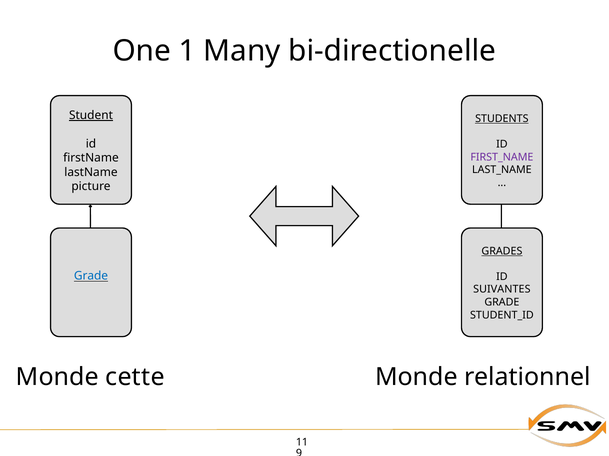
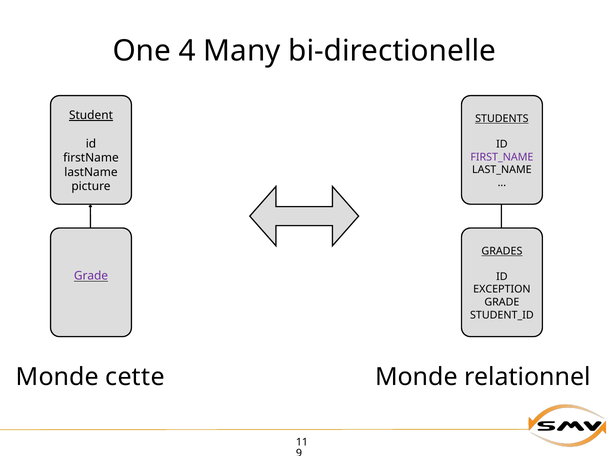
1: 1 -> 4 (187, 51)
Grade colour: blue -> purple (91, 276)
SUIVANTES: SUIVANTES -> EXCEPTION (502, 290)
